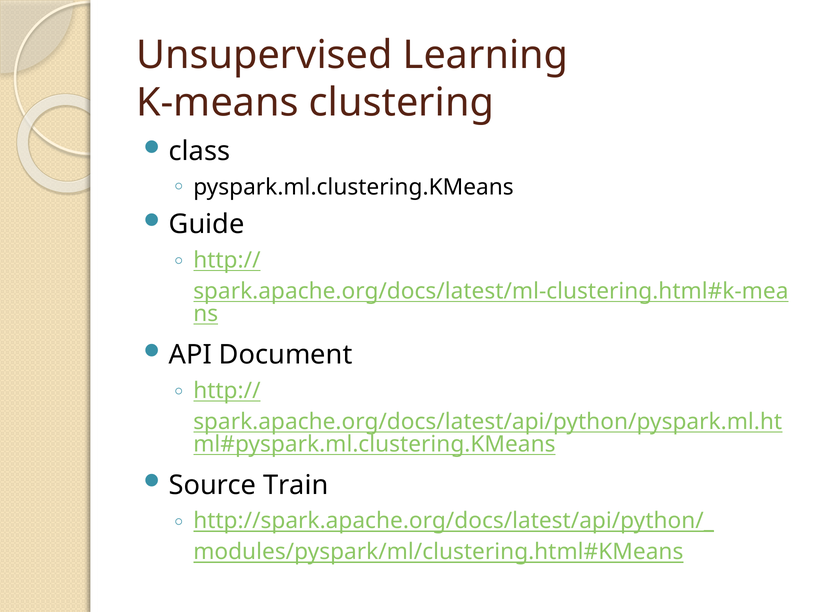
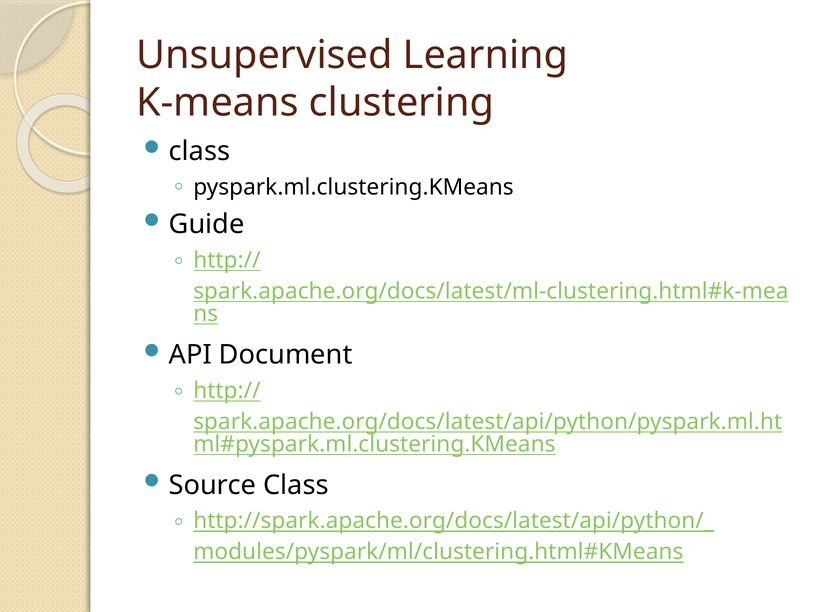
Source Train: Train -> Class (296, 485)
